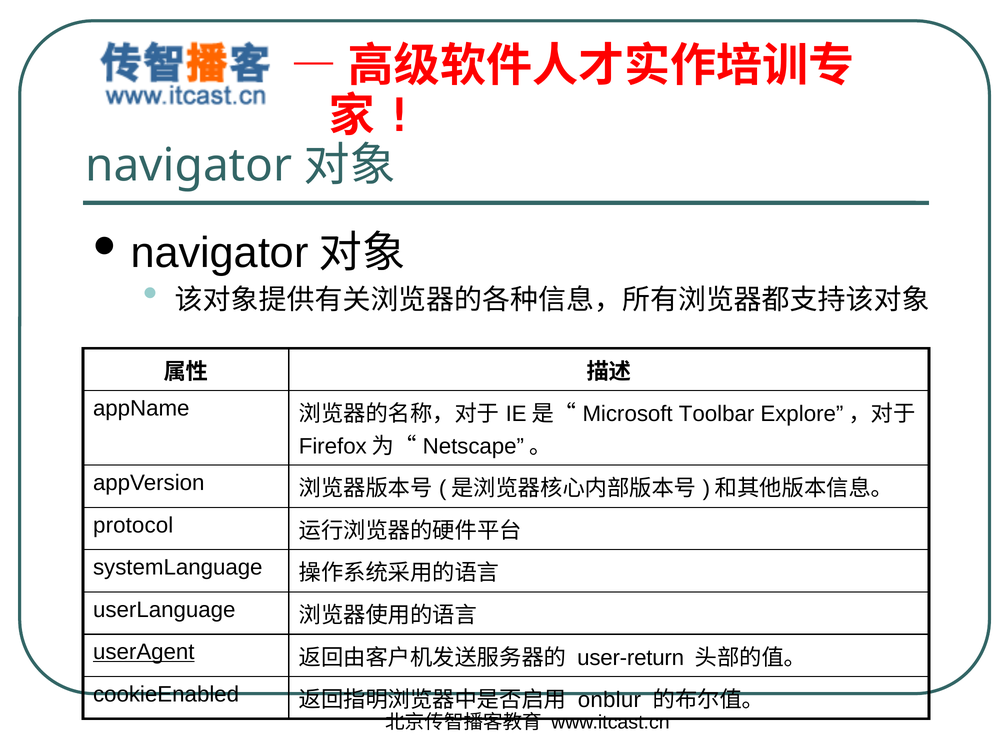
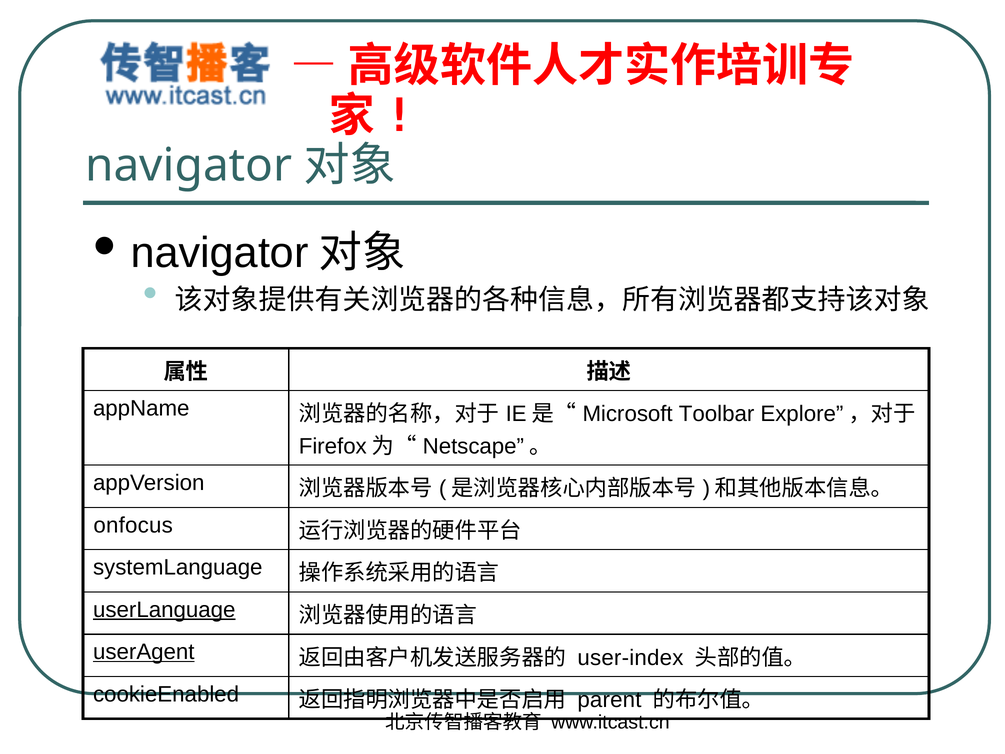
protocol: protocol -> onfocus (133, 525)
userLanguage underline: none -> present (164, 609)
user-return: user-return -> user-index (630, 657)
onblur: onblur -> parent (609, 700)
